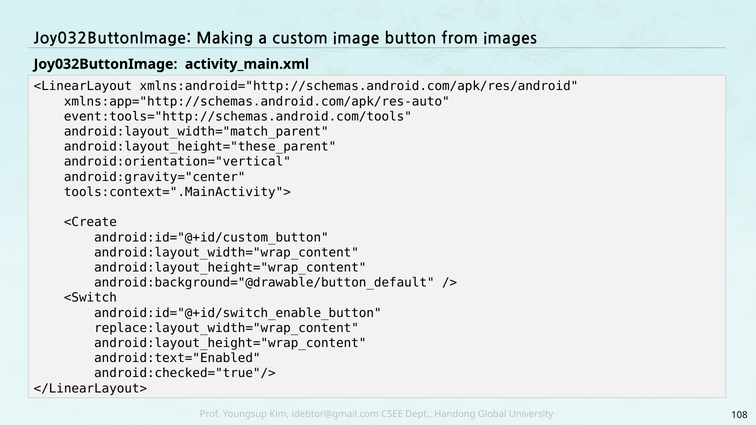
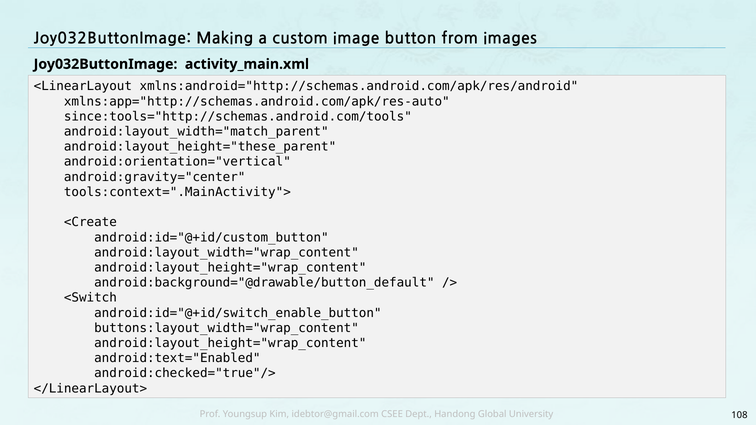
event:tools="http://schemas.android.com/tools: event:tools="http://schemas.android.com/tools -> since:tools="http://schemas.android.com/tools (238, 117)
replace:layout_width="wrap_content: replace:layout_width="wrap_content -> buttons:layout_width="wrap_content (227, 328)
